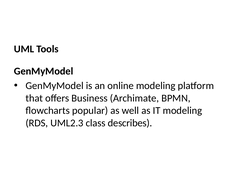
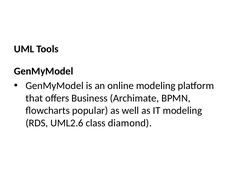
UML2.3: UML2.3 -> UML2.6 (67, 123)
describes: describes -> diamond (130, 123)
